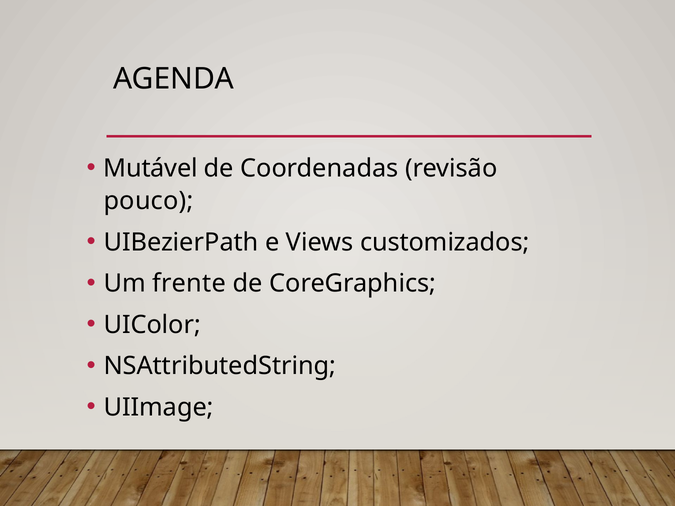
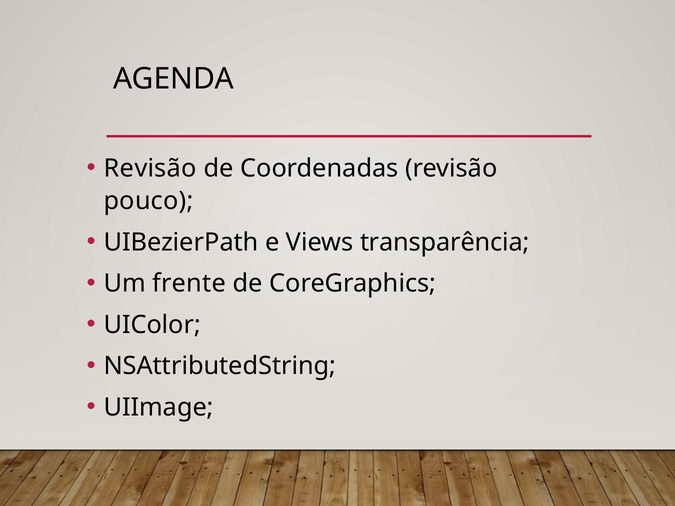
Mutável: Mutável -> Revisão (150, 168)
customizados: customizados -> transparência (445, 242)
